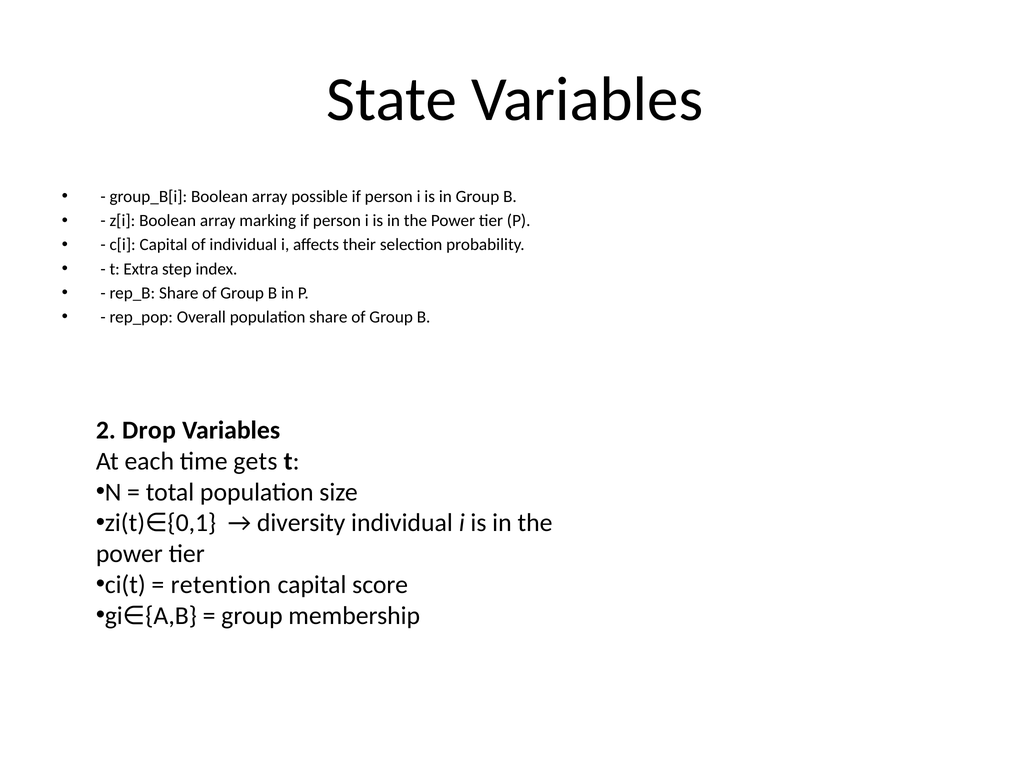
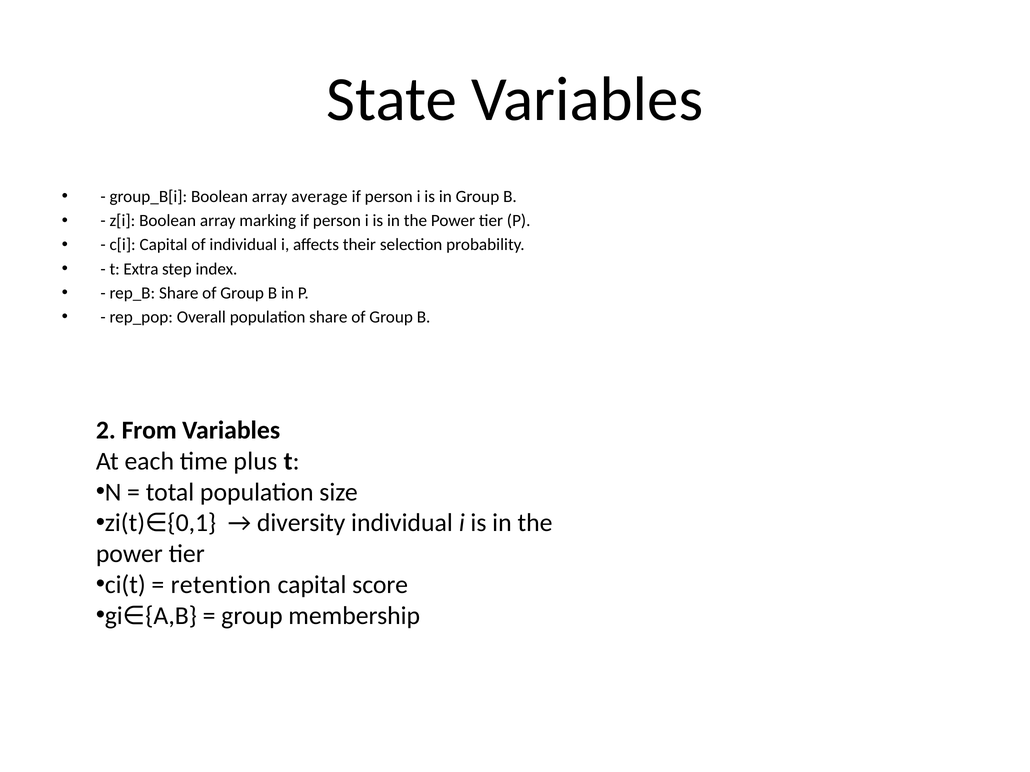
possible: possible -> average (319, 197)
Drop: Drop -> From (149, 431)
gets: gets -> plus (255, 461)
